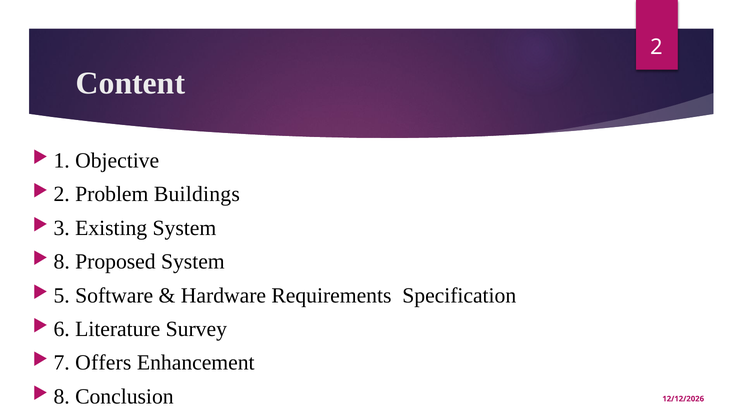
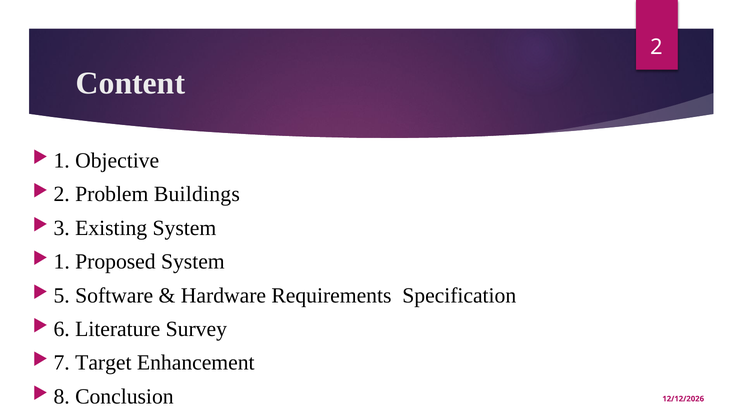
8: 8 -> 1 (62, 262)
Offers: Offers -> Target (103, 363)
